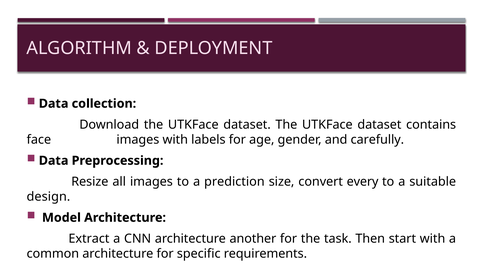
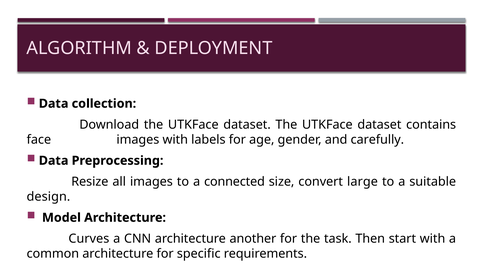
prediction: prediction -> connected (234, 181)
every: every -> large (362, 181)
Extract: Extract -> Curves (89, 238)
